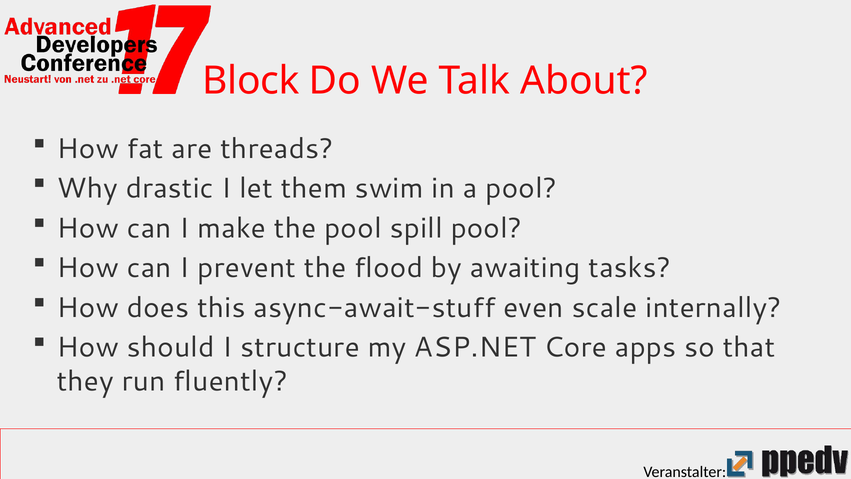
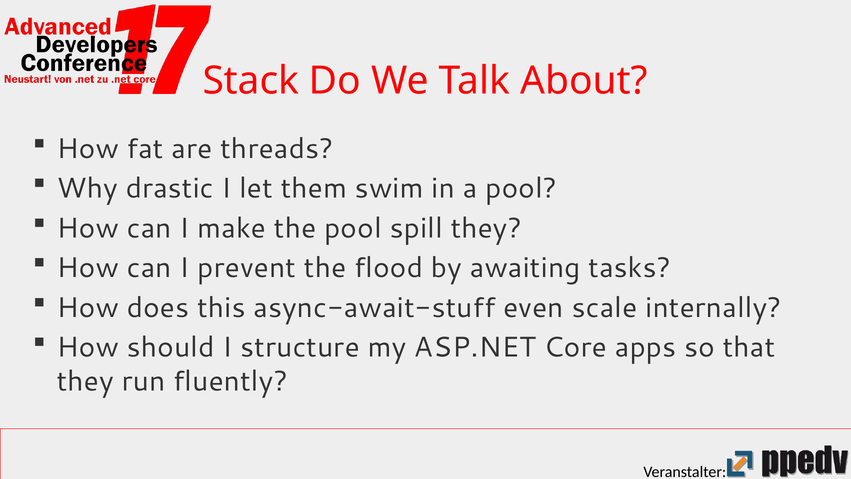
Block: Block -> Stack (251, 81)
spill pool: pool -> they (486, 228)
